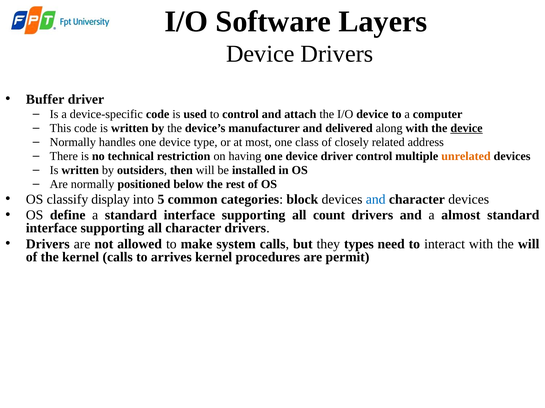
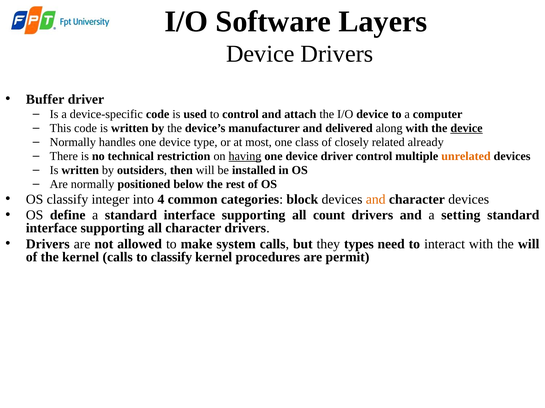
address: address -> already (426, 142)
having underline: none -> present (245, 157)
display: display -> integer (111, 200)
5: 5 -> 4 (161, 200)
and colour: blue -> orange (376, 200)
almost: almost -> setting (461, 215)
to arrives: arrives -> classify (171, 257)
